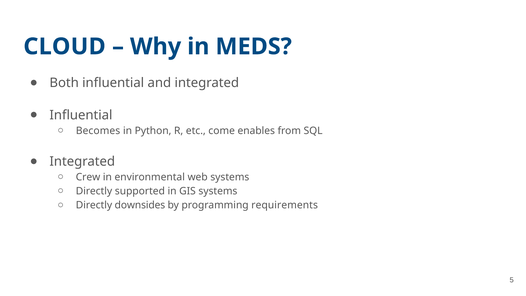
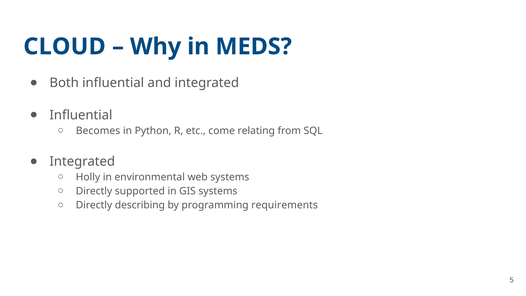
enables: enables -> relating (256, 131)
Crew: Crew -> Holly (88, 177)
downsides: downsides -> describing (140, 205)
